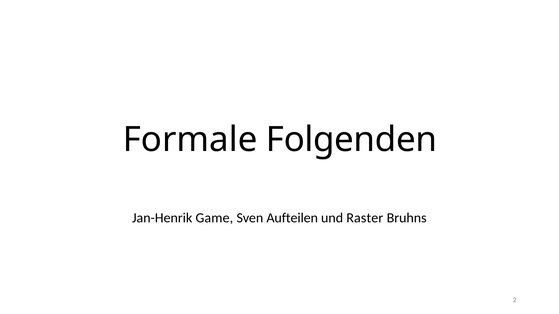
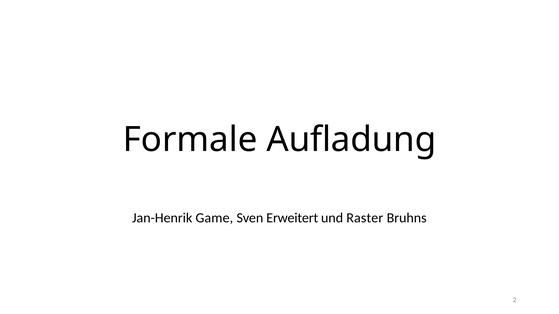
Folgenden: Folgenden -> Aufladung (351, 140)
Aufteilen: Aufteilen -> Erweitert (292, 218)
